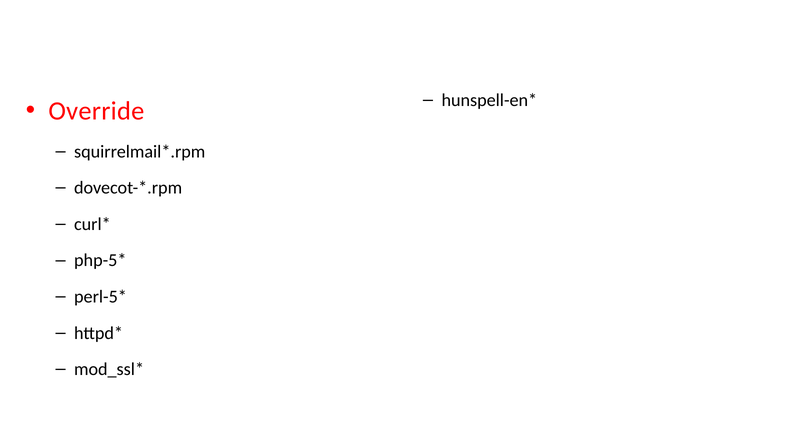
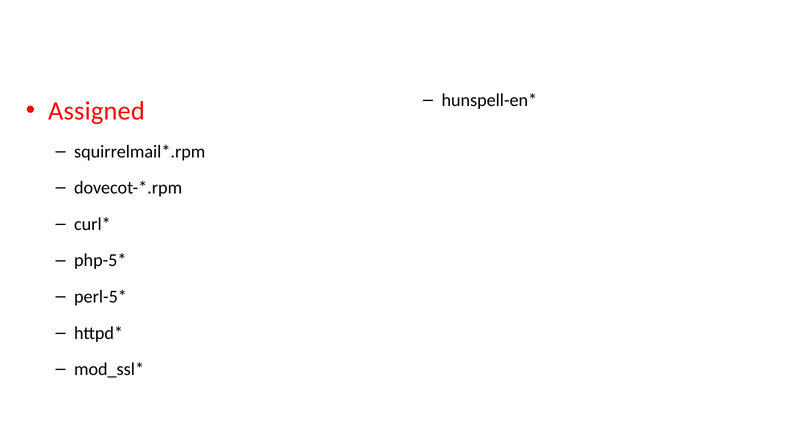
Override: Override -> Assigned (96, 111)
